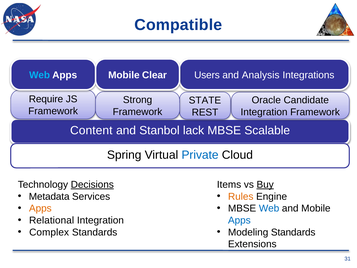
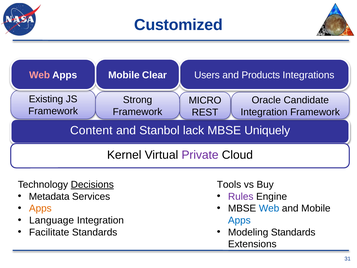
Compatible: Compatible -> Customized (178, 25)
Web colour: light blue -> pink (40, 75)
Analysis: Analysis -> Products (261, 75)
Require: Require -> Existing (46, 99)
STATE: STATE -> MICRO (205, 100)
Scalable: Scalable -> Uniquely (267, 130)
Spring: Spring -> Kernel (124, 155)
Private colour: blue -> purple (200, 155)
Items: Items -> Tools (229, 184)
Buy underline: present -> none (265, 184)
Rules colour: orange -> purple (241, 196)
Relational: Relational -> Language (52, 220)
Complex: Complex -> Facilitate (49, 232)
